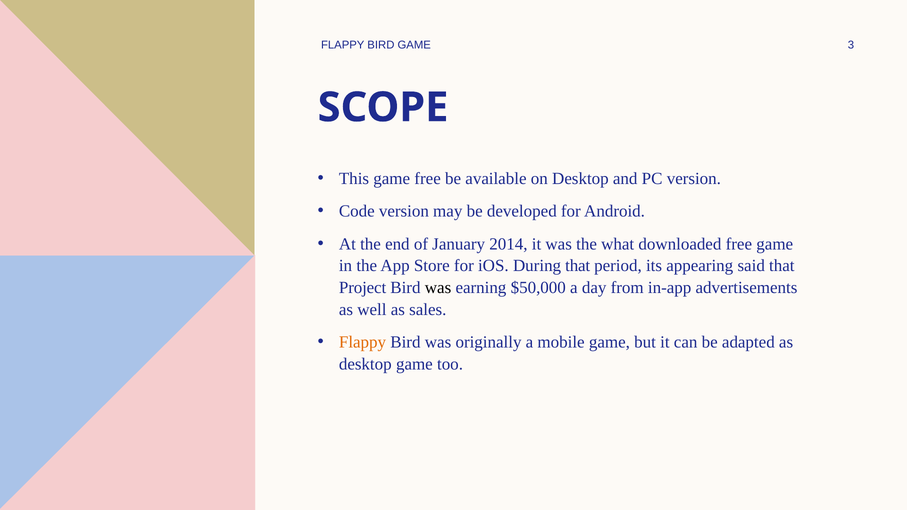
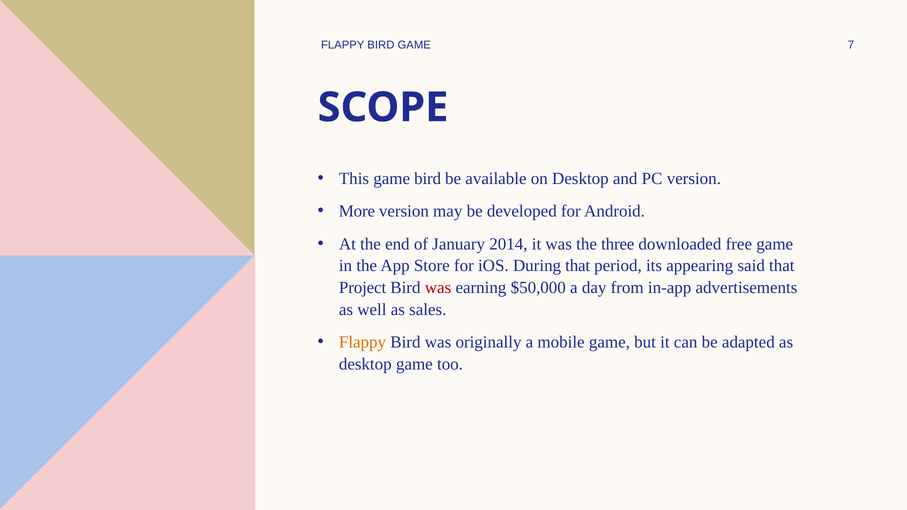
3: 3 -> 7 (851, 45)
game free: free -> bird (428, 179)
Code: Code -> More (357, 211)
what: what -> three (618, 244)
was colour: black -> red (438, 288)
